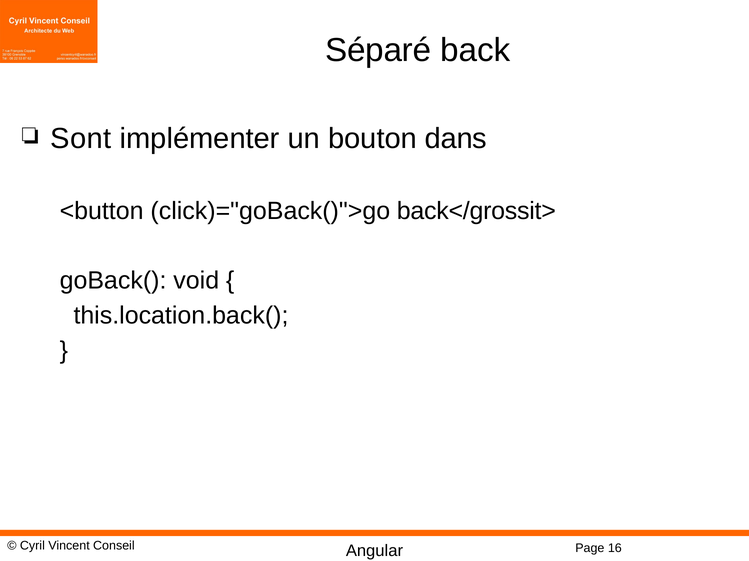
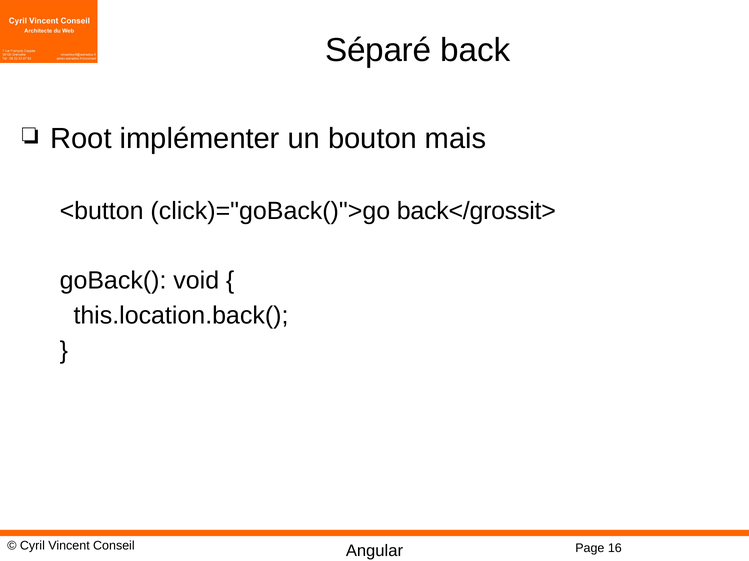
Sont: Sont -> Root (81, 139)
dans: dans -> mais (456, 139)
